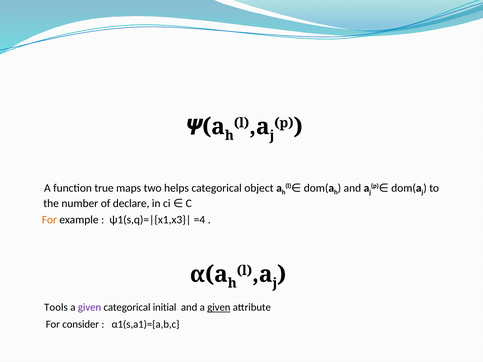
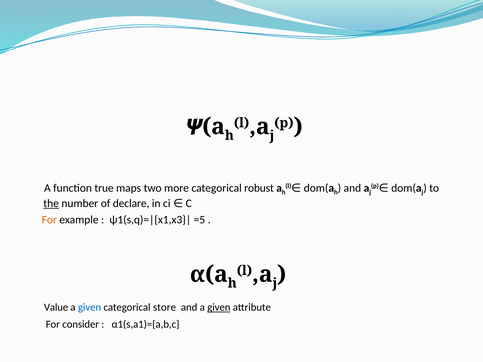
helps: helps -> more (177, 188)
object: object -> robust (259, 188)
the underline: none -> present (51, 204)
=4: =4 -> =5 (199, 220)
Tools: Tools -> Value (56, 308)
given colour: purple -> blue (90, 308)
initial: initial -> store (164, 308)
